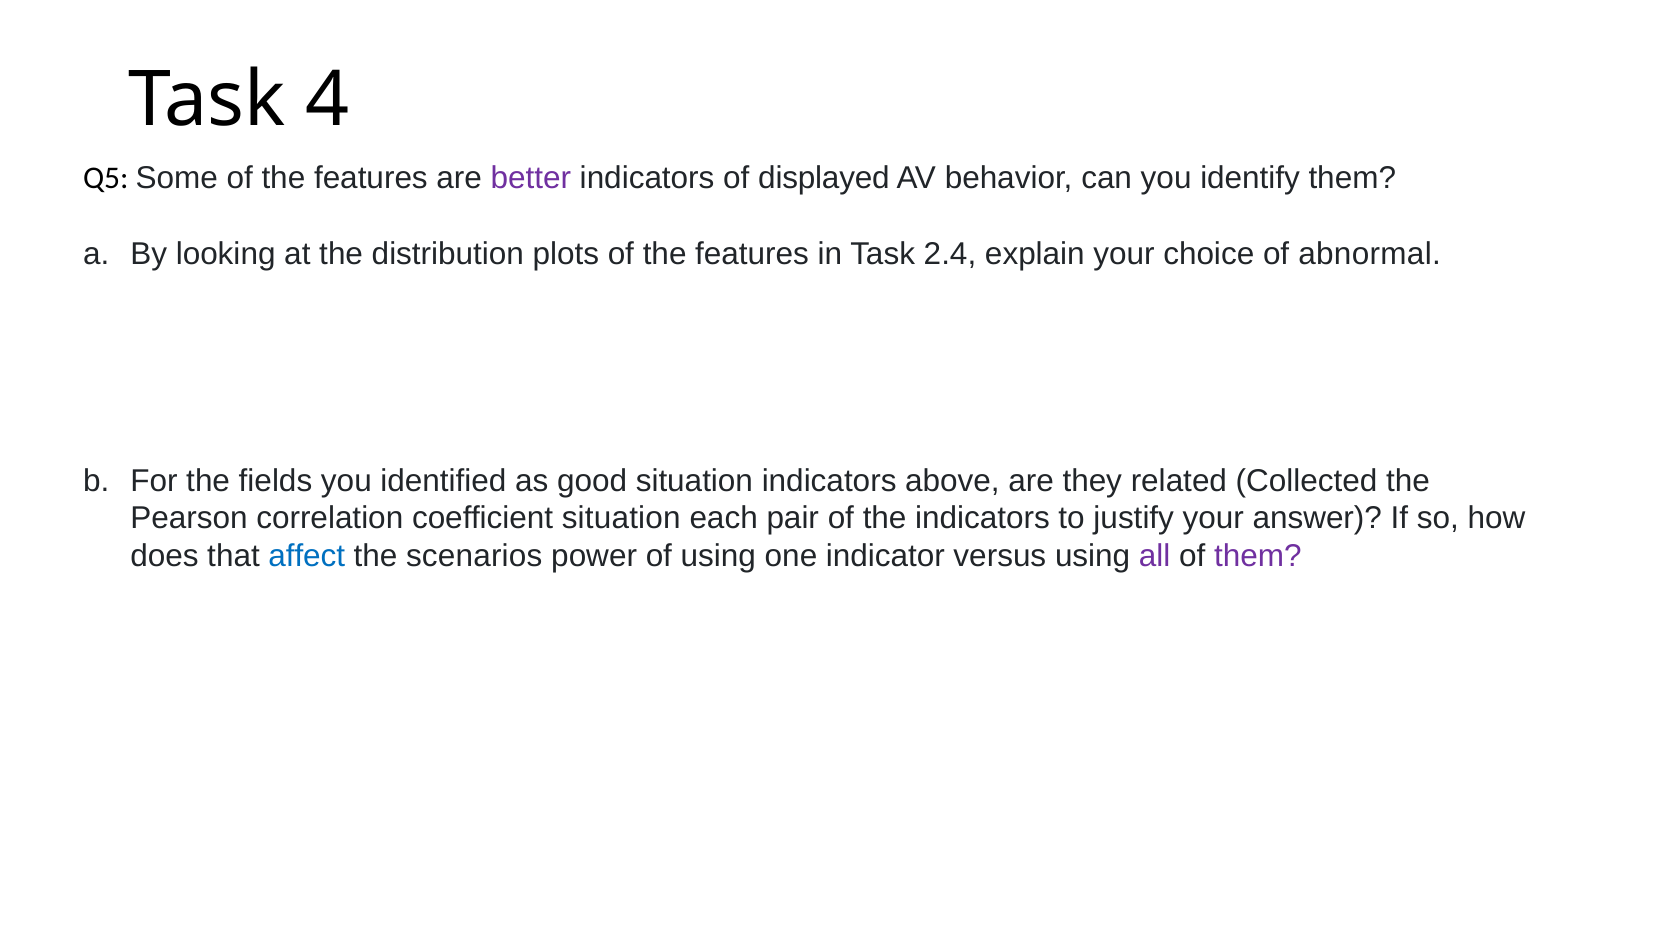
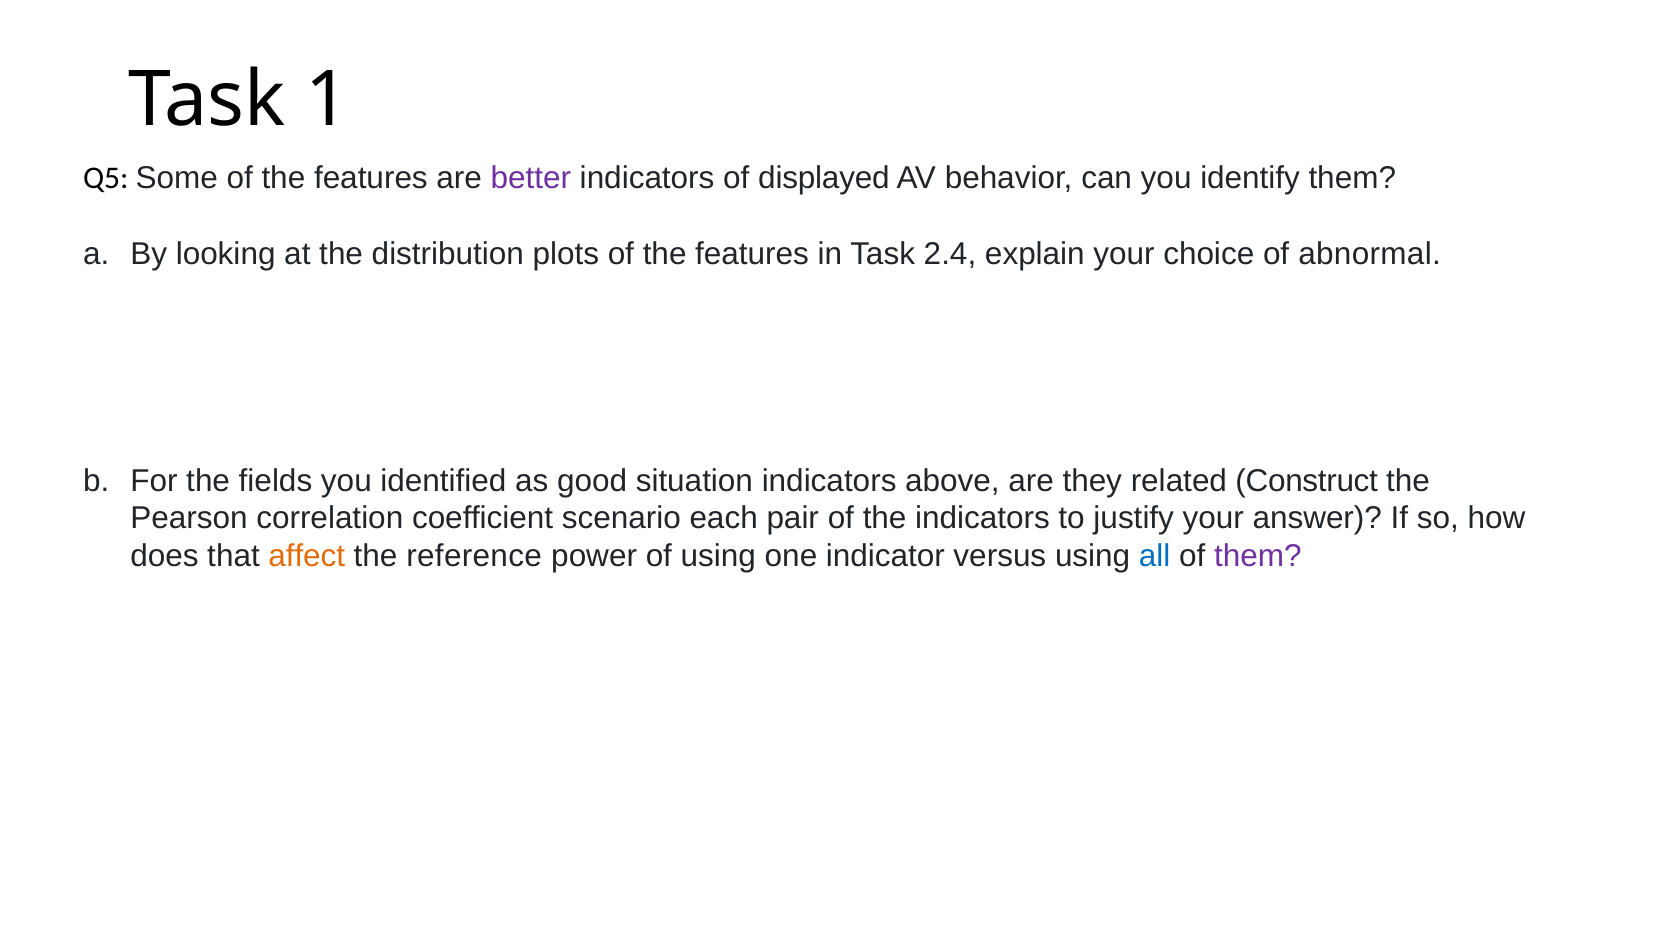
4: 4 -> 1 (328, 100)
Collected: Collected -> Construct (1307, 481)
coefficient situation: situation -> scenario (621, 518)
affect colour: blue -> orange (307, 556)
scenarios: scenarios -> reference (474, 556)
all colour: purple -> blue (1155, 556)
